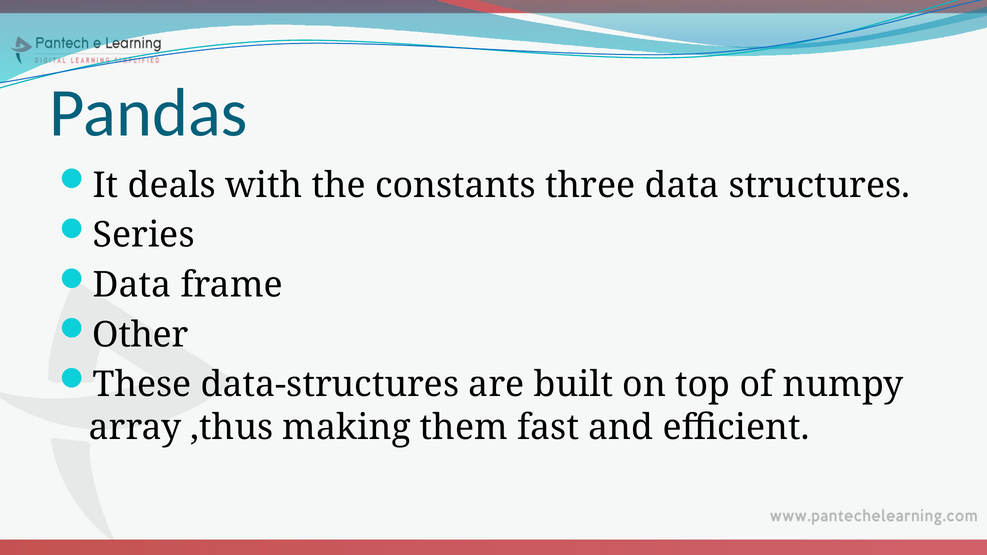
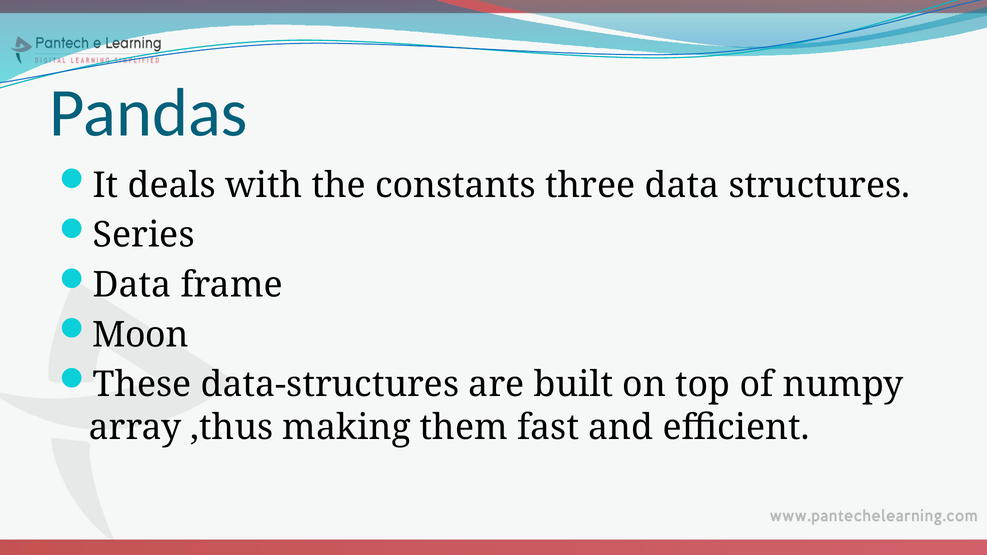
Other: Other -> Moon (140, 335)
